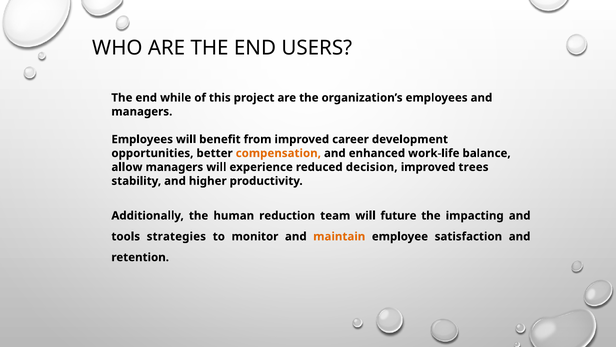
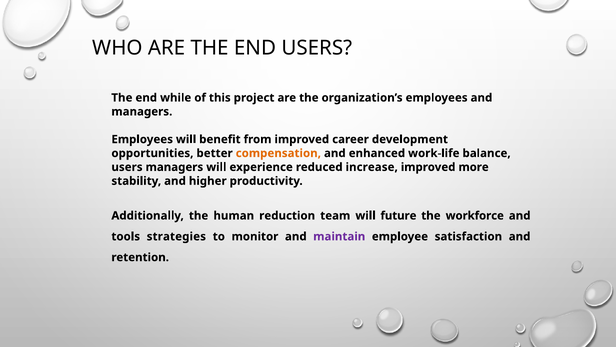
allow: allow -> users (127, 167)
decision: decision -> increase (372, 167)
trees: trees -> more (474, 167)
impacting: impacting -> workforce (475, 215)
maintain colour: orange -> purple (339, 236)
